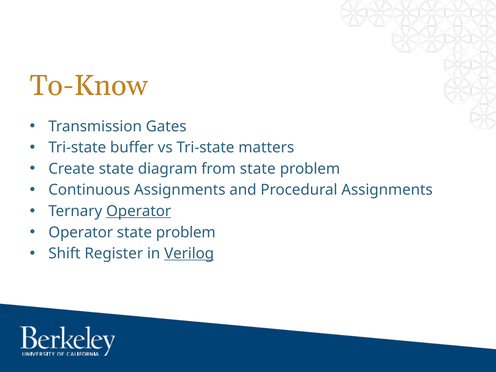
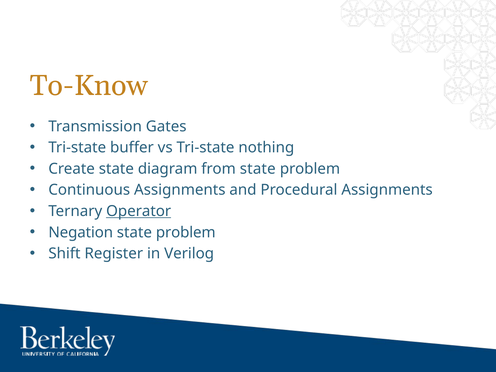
matters: matters -> nothing (266, 148)
Operator: Operator -> Negation (81, 232)
Verilog underline: present -> none (189, 254)
